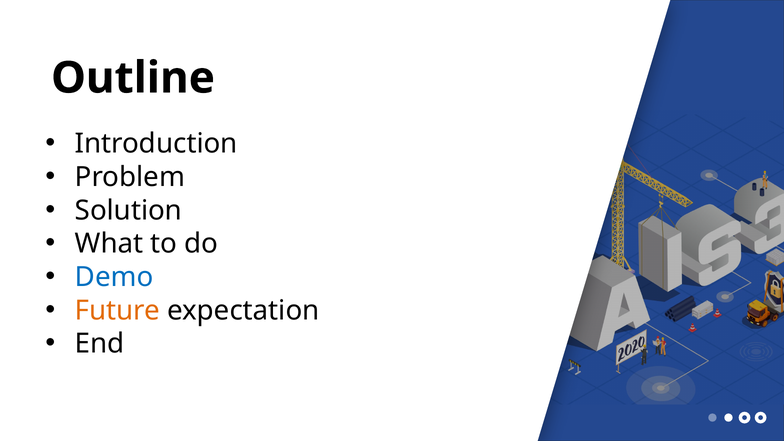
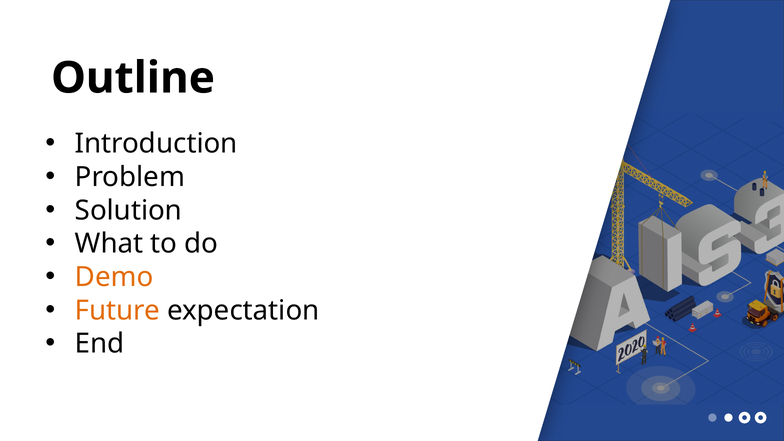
Demo colour: blue -> orange (114, 277)
